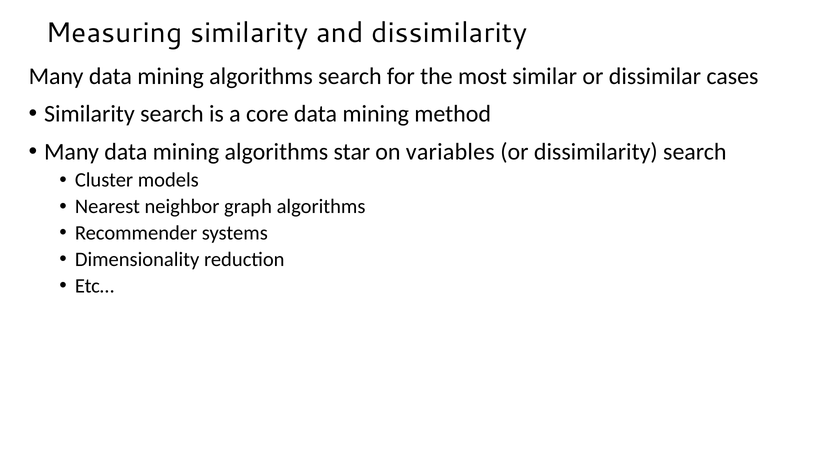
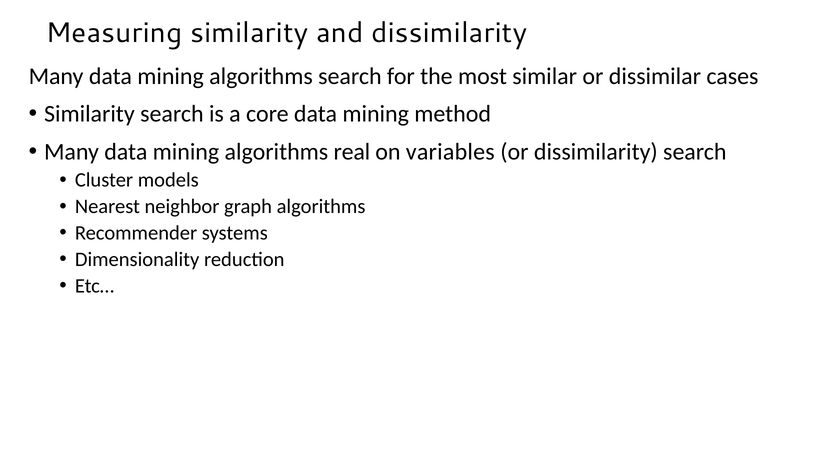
star: star -> real (352, 152)
